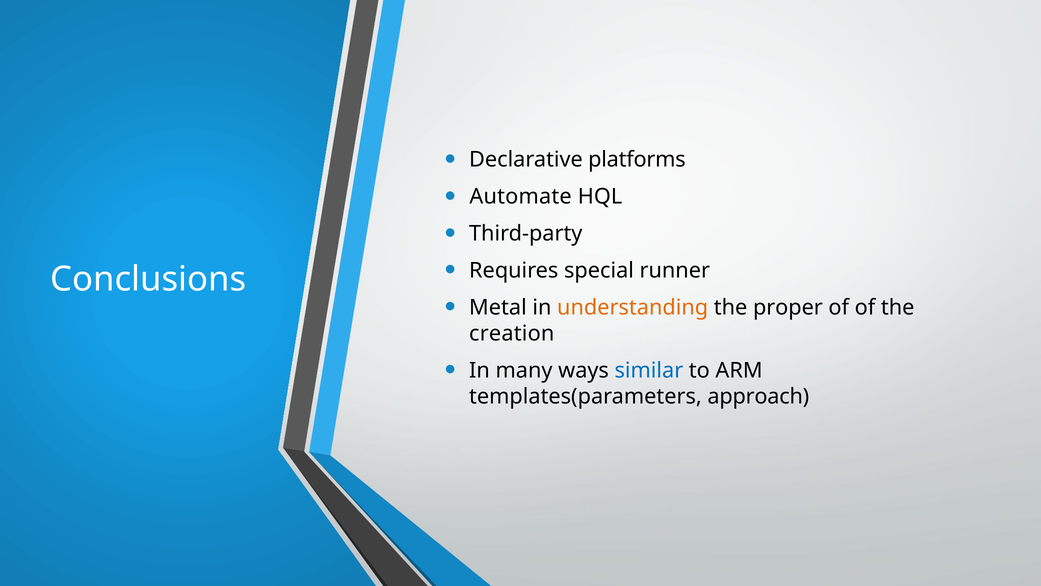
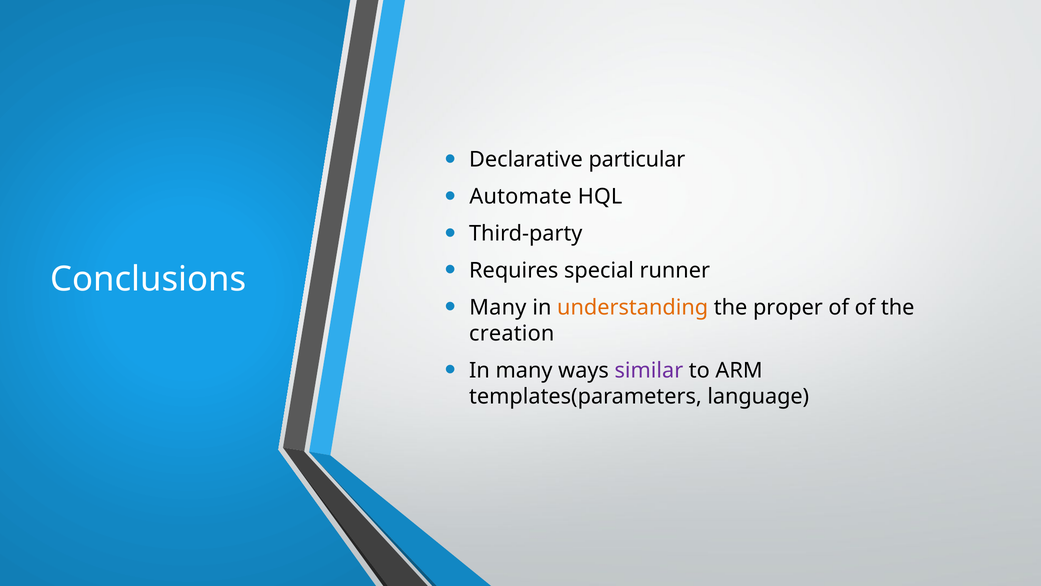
platforms: platforms -> particular (637, 160)
Metal: Metal -> Many (498, 307)
similar colour: blue -> purple (649, 370)
approach: approach -> language (758, 396)
